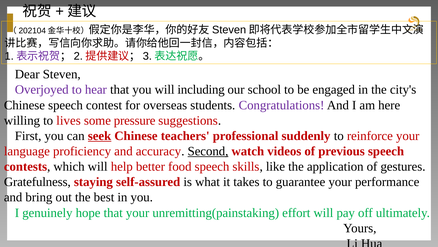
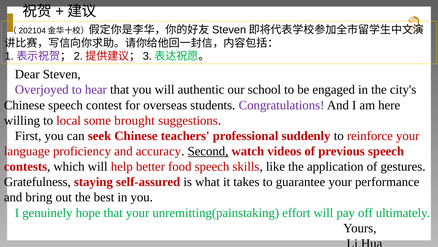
including: including -> authentic (201, 90)
lives: lives -> local (69, 120)
pressure: pressure -> brought (135, 120)
seek underline: present -> none (100, 136)
